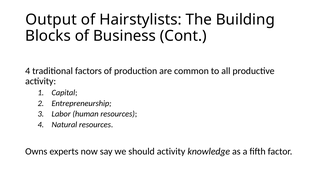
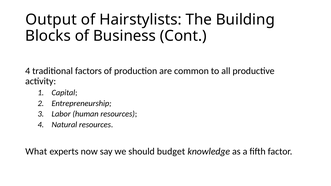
Owns: Owns -> What (36, 152)
should activity: activity -> budget (171, 152)
